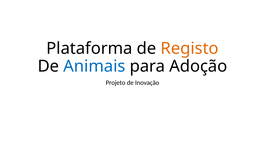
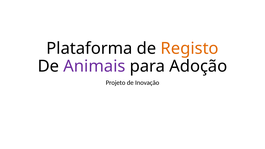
Animais colour: blue -> purple (94, 66)
